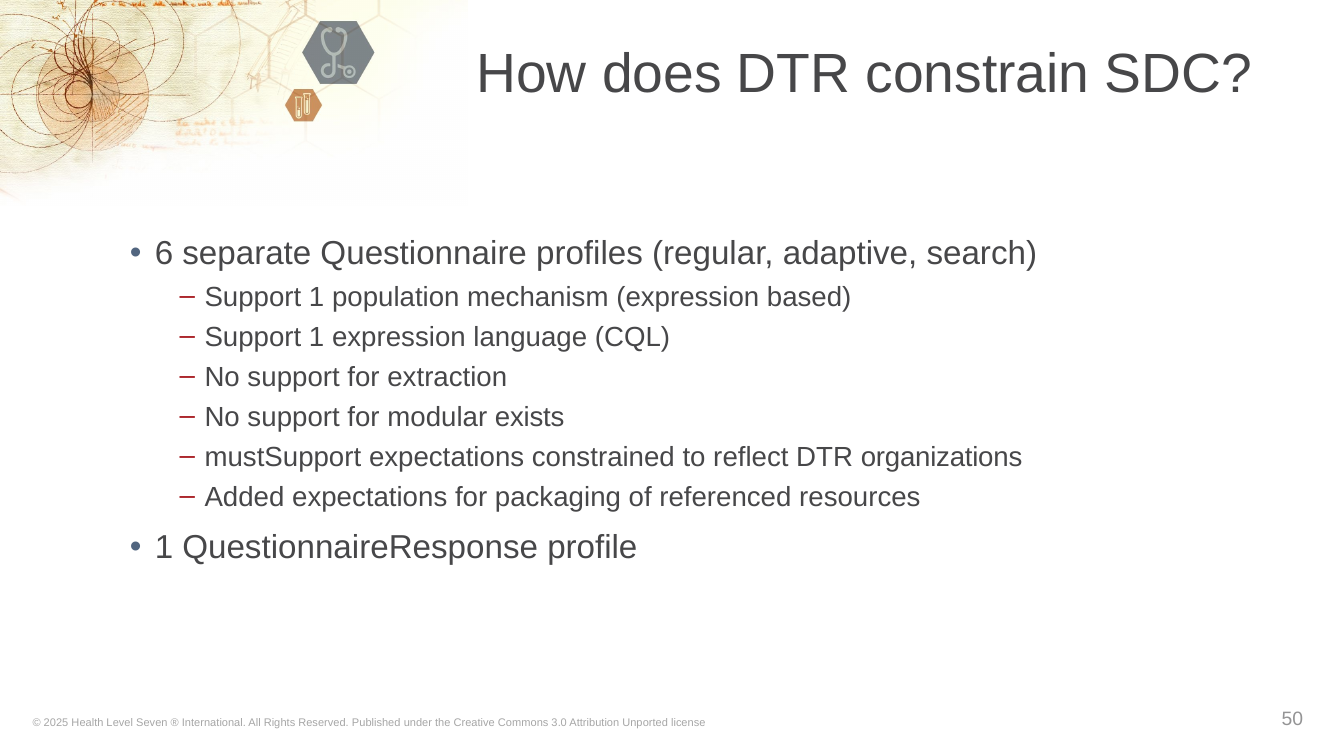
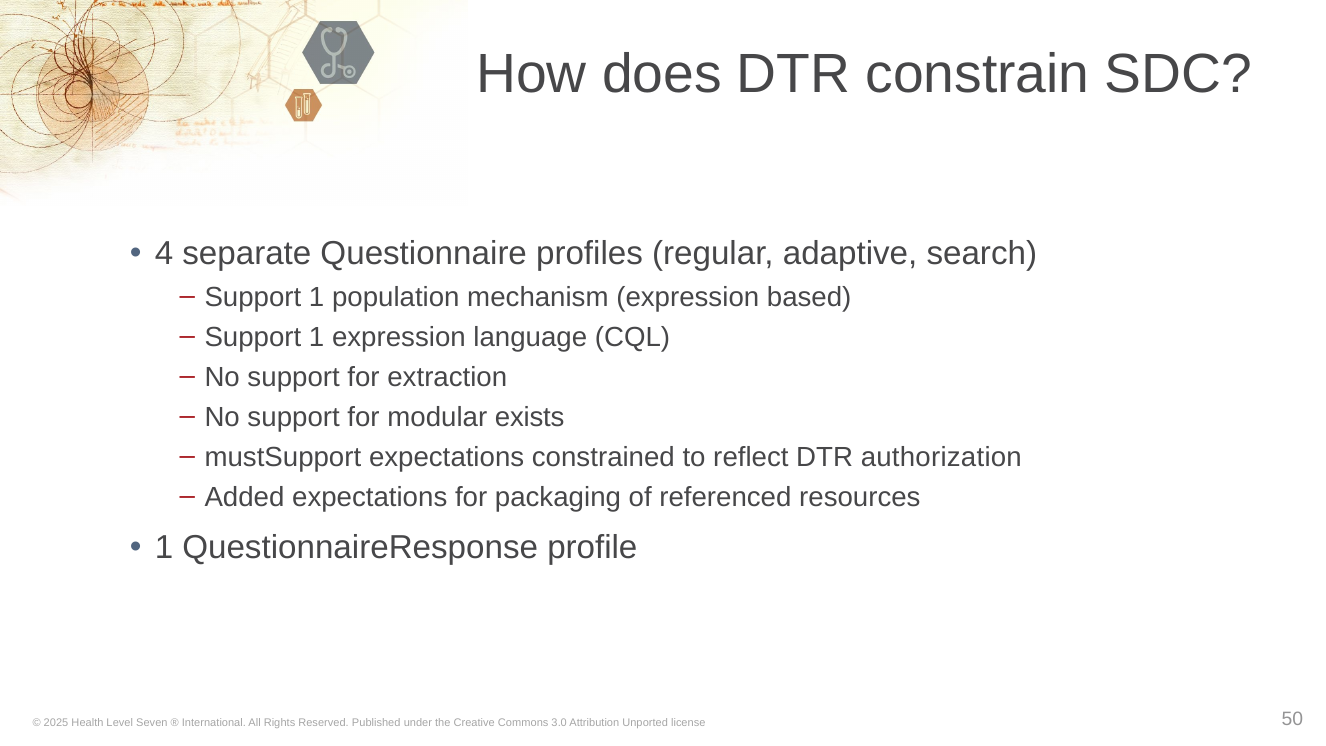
6: 6 -> 4 (164, 254)
organizations: organizations -> authorization (941, 457)
